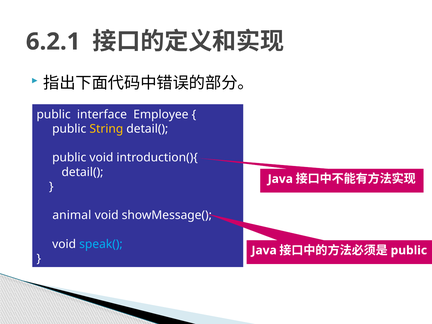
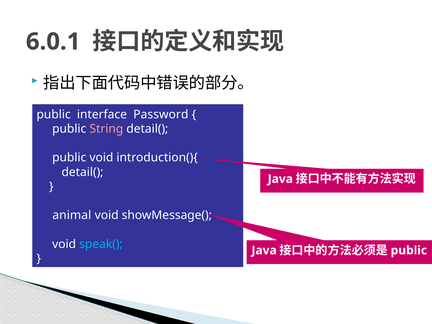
6.2.1: 6.2.1 -> 6.0.1 (53, 42)
Employee: Employee -> Password (161, 114)
String colour: yellow -> pink (106, 129)
